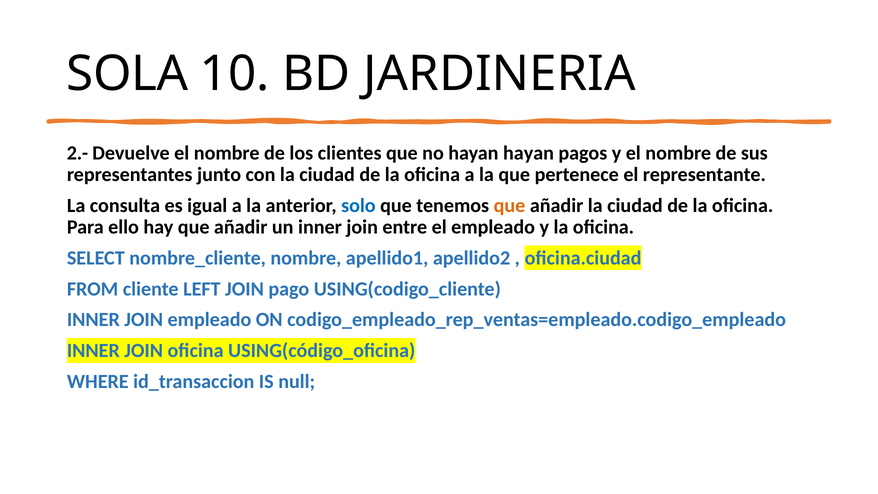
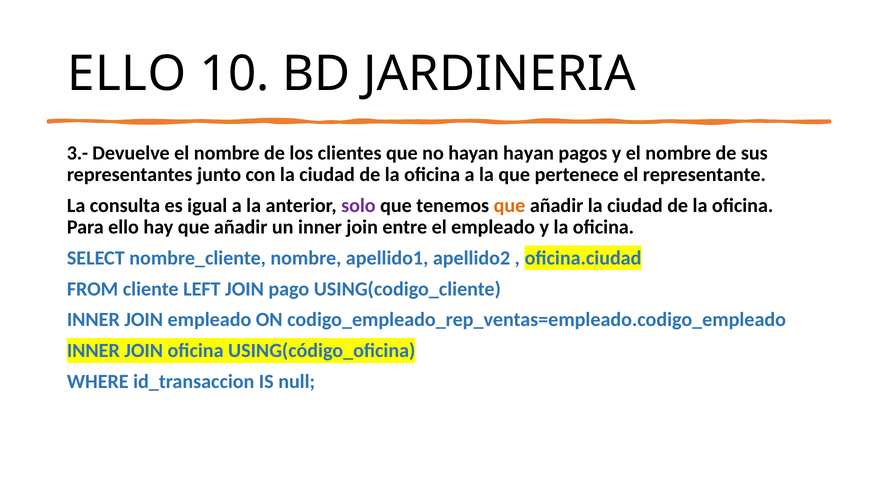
SOLA: SOLA -> ELLO (127, 74)
2.-: 2.- -> 3.- (77, 153)
solo colour: blue -> purple (358, 206)
